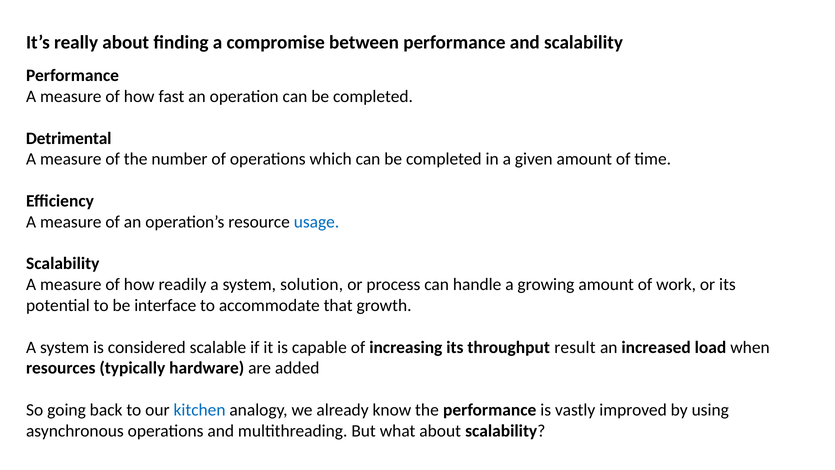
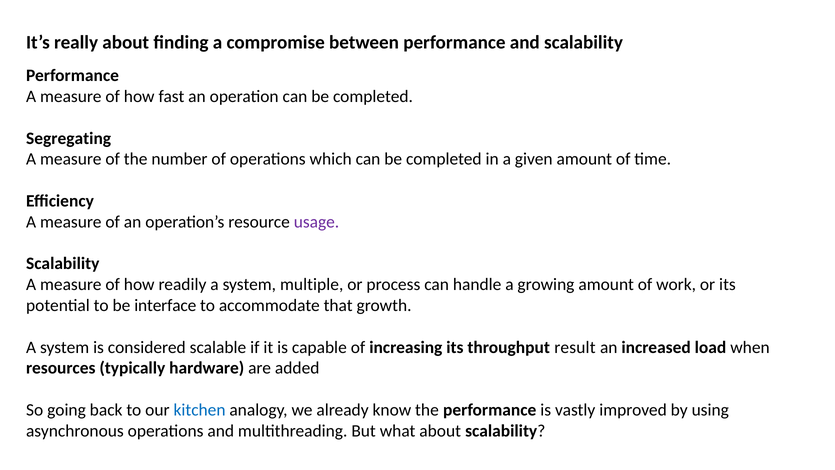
Detrimental: Detrimental -> Segregating (69, 138)
usage colour: blue -> purple (317, 222)
solution: solution -> multiple (312, 284)
